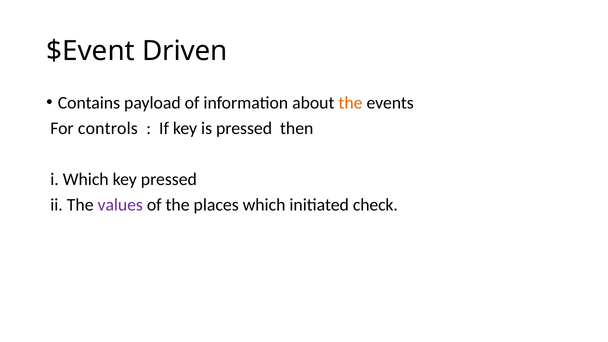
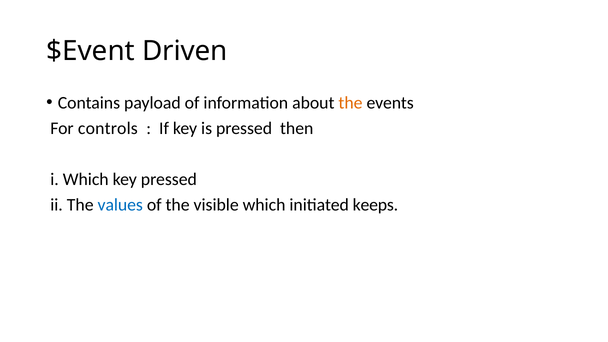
values colour: purple -> blue (120, 205)
places: places -> visible (216, 205)
check: check -> keeps (375, 205)
